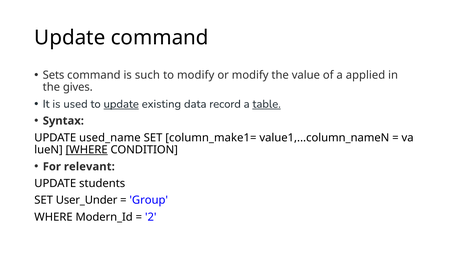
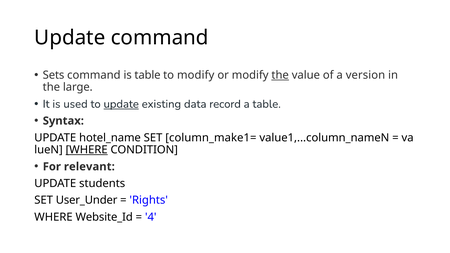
is such: such -> table (148, 75)
the underline: none -> present (280, 75)
applied: applied -> version (365, 75)
gives: gives -> large (78, 87)
table underline: present -> none (267, 104)
used_name: used_name -> hotel_name (110, 138)
Group: Group -> Rights (149, 200)
Modern_Id: Modern_Id -> Website_Id (104, 217)
2: 2 -> 4 (151, 217)
